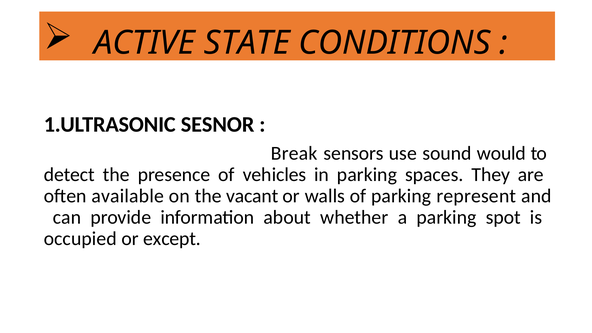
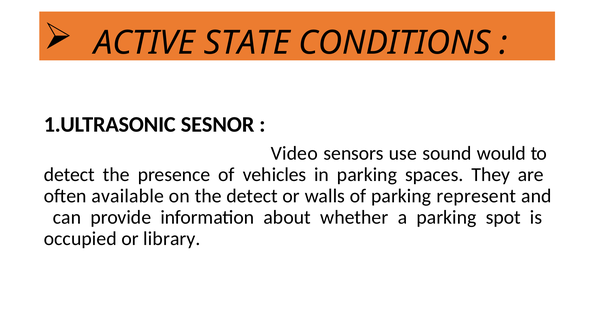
Break: Break -> Video (294, 153)
the vacant: vacant -> detect (252, 196)
except: except -> library (172, 239)
